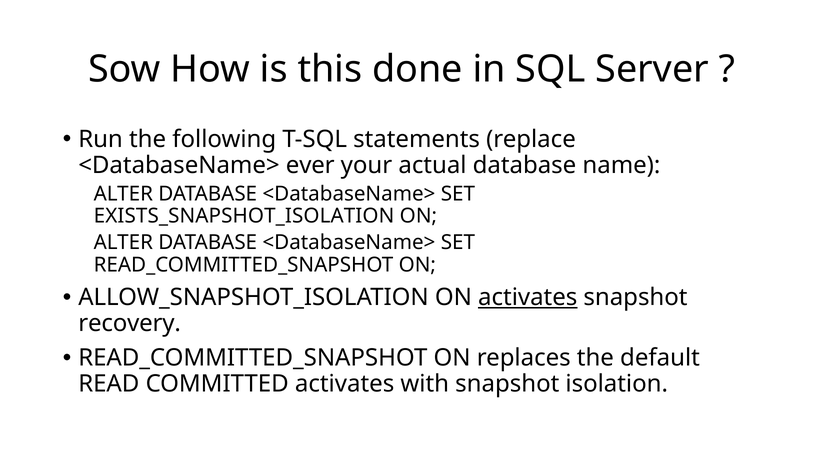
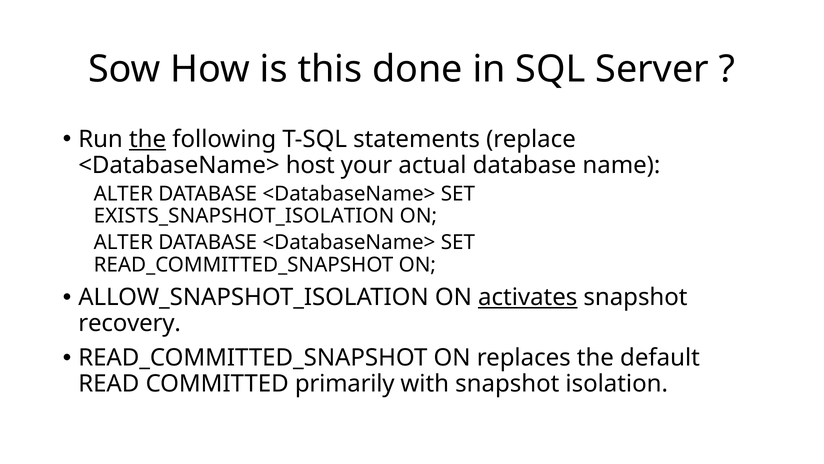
the underline: none -> present (148, 139)
ever: ever -> host (310, 165)
COMMITTED activates: activates -> primarily (345, 384)
